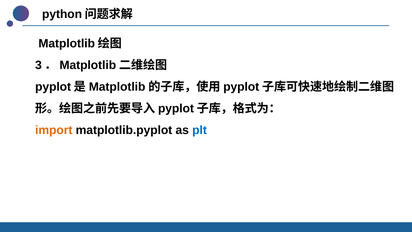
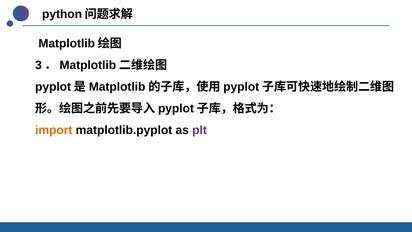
plt colour: blue -> purple (200, 130)
